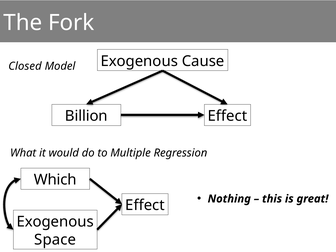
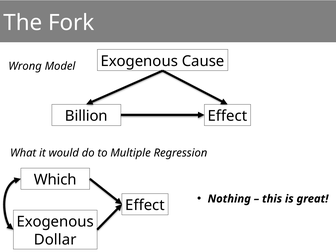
Closed: Closed -> Wrong (25, 66)
Space: Space -> Dollar (55, 240)
